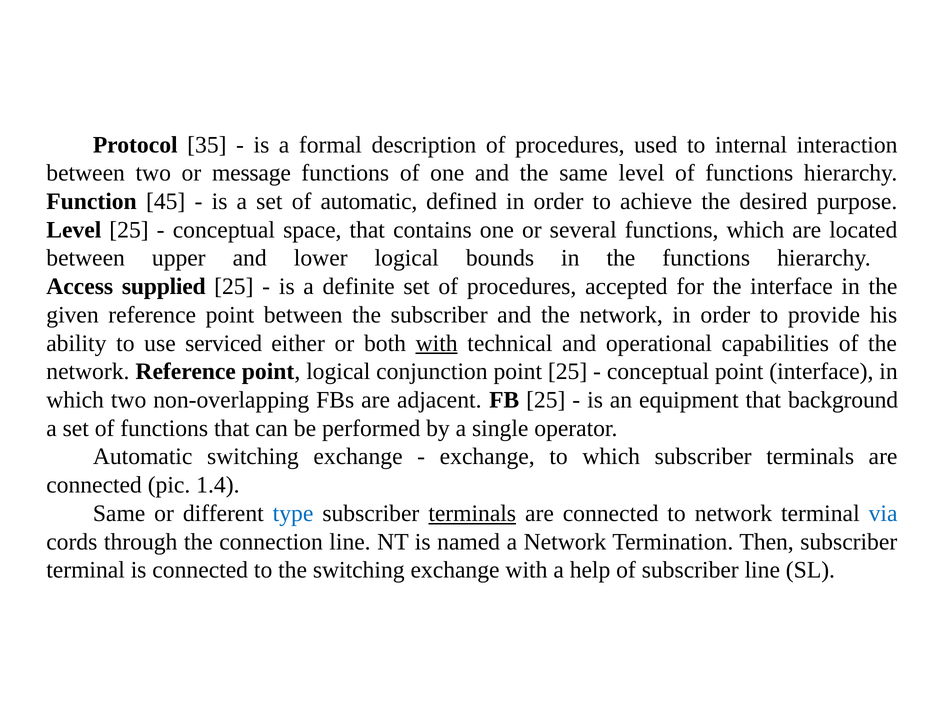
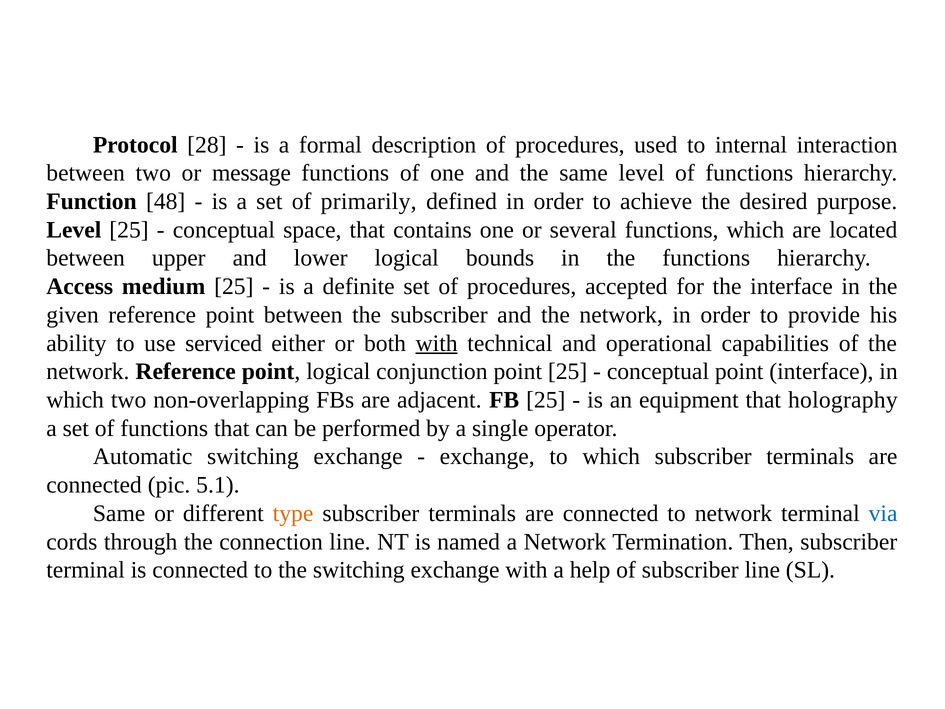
35: 35 -> 28 (207, 145)
45: 45 -> 48 (166, 201)
of automatic: automatic -> primarily (369, 201)
supplied: supplied -> medium (164, 286)
background: background -> holography (843, 400)
1.4: 1.4 -> 5.1 (218, 485)
type colour: blue -> orange (293, 513)
terminals underline: present -> none (472, 513)
